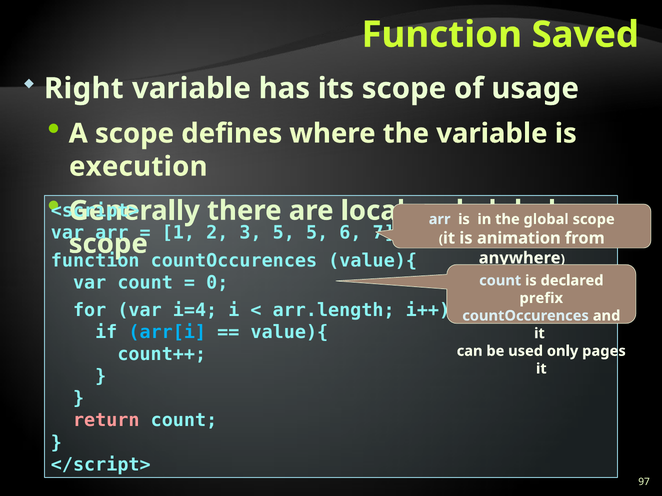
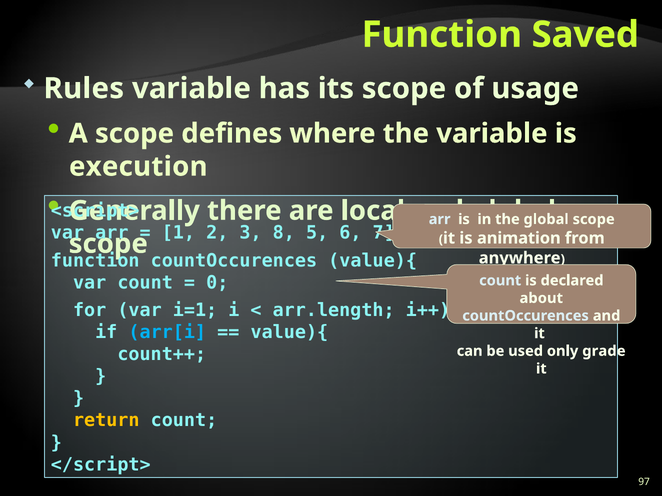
Right: Right -> Rules (84, 89)
5: 5 -> 8 (284, 233)
prefix: prefix -> about (541, 298)
i=4: i=4 -> i=1 (195, 310)
pages: pages -> grade (604, 351)
return colour: pink -> yellow (106, 421)
